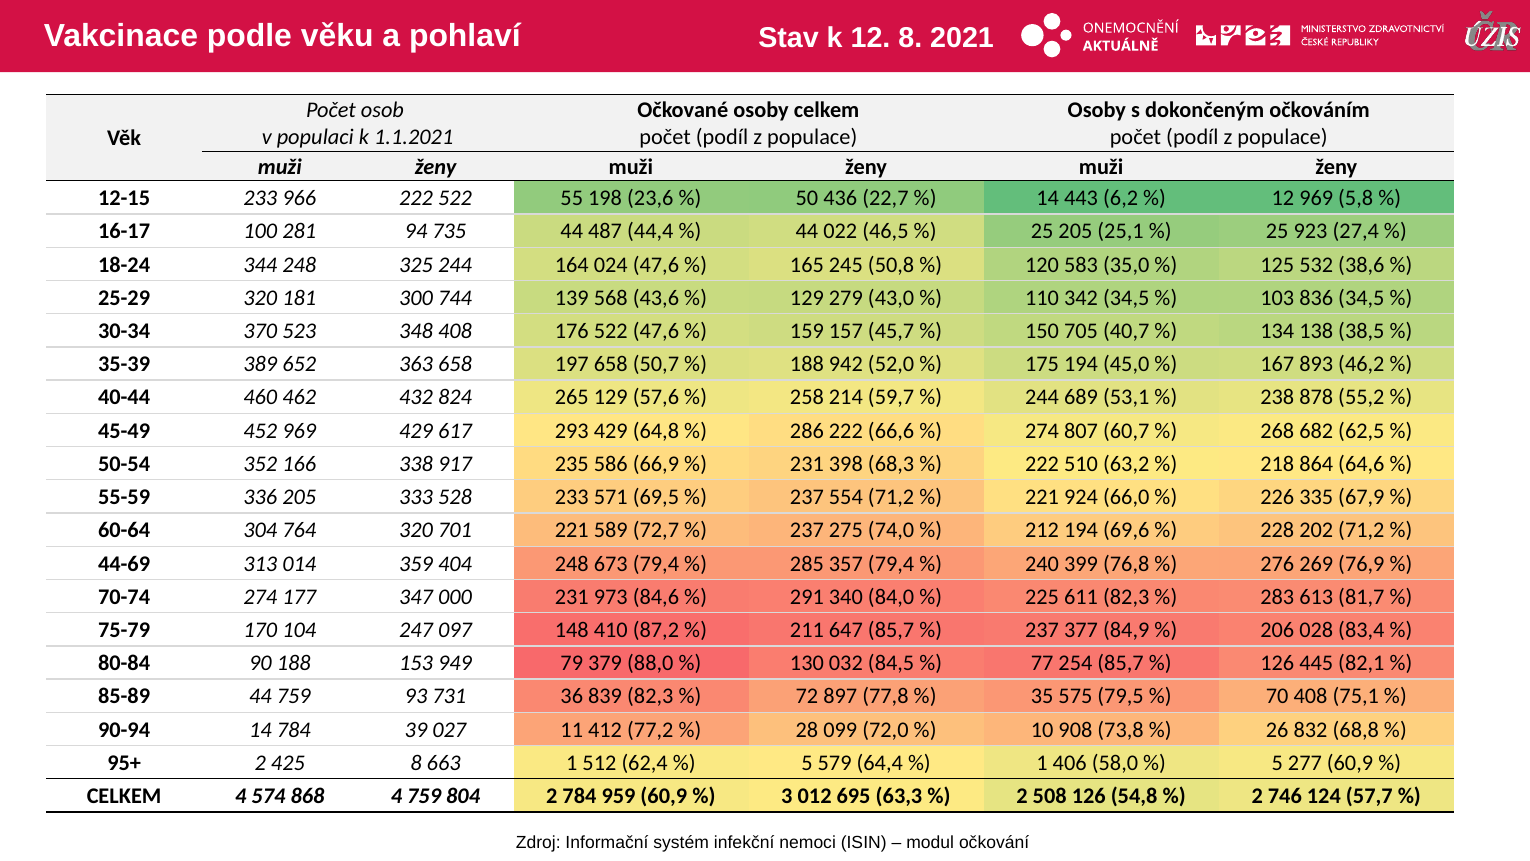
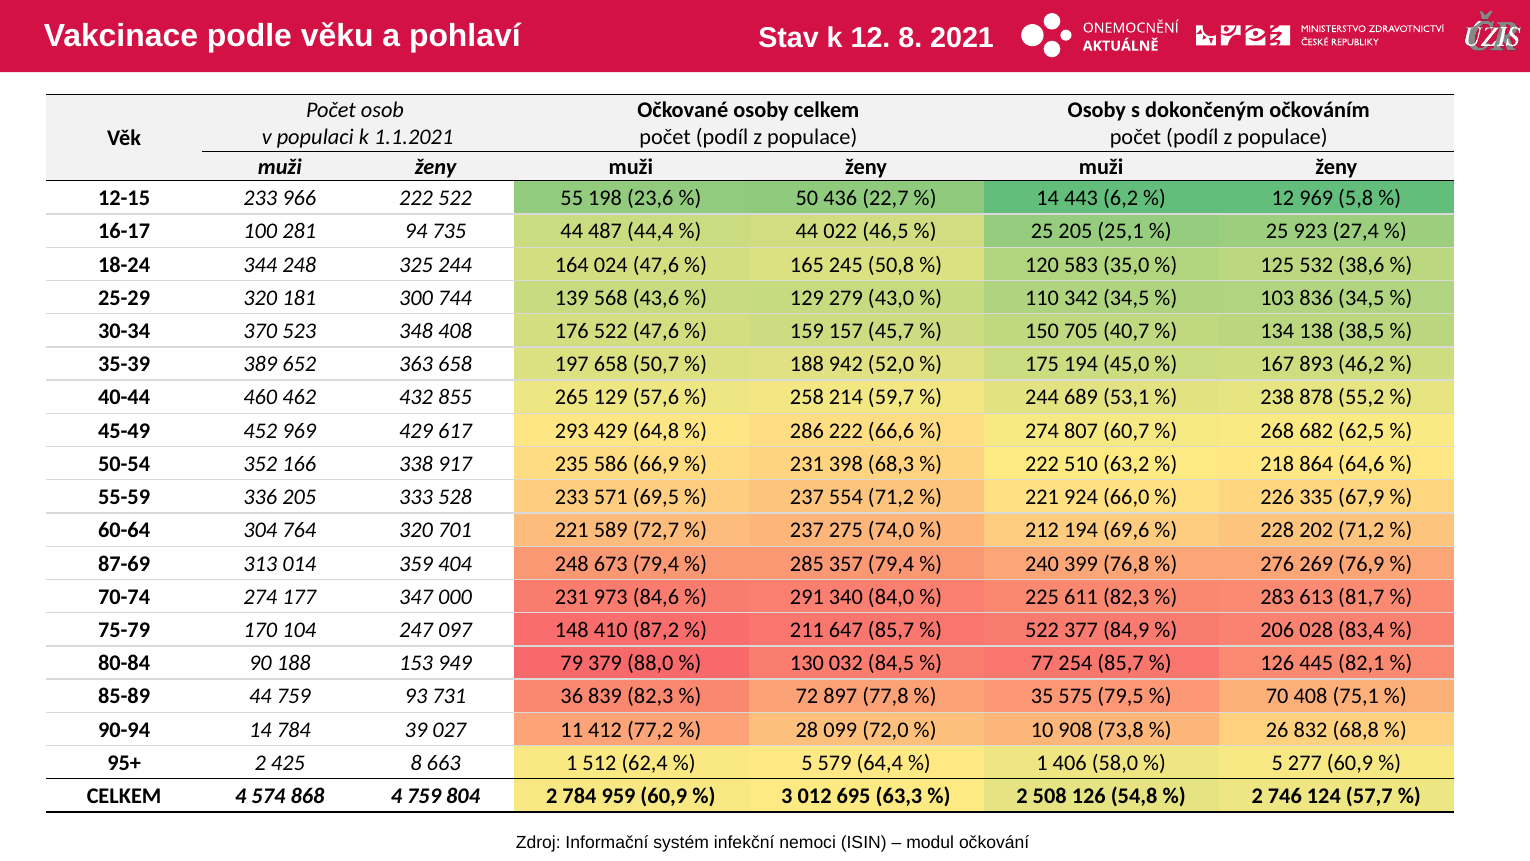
824: 824 -> 855 (455, 397)
44-69: 44-69 -> 87-69 (124, 563)
237: 237 -> 522 (1042, 630)
